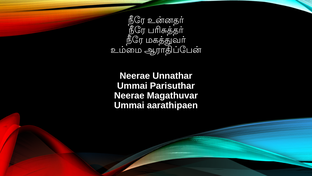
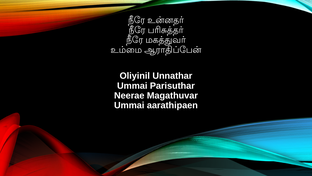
Neerae: Neerae -> Oliyinil (135, 76)
